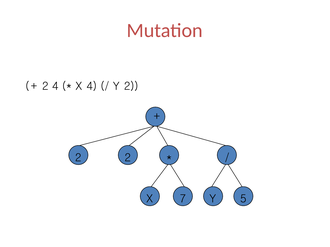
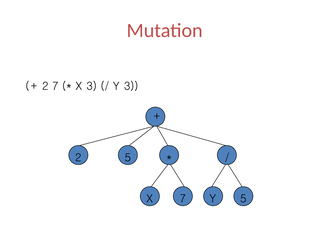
2 4: 4 -> 7 (55, 86)
X 4: 4 -> 3 (92, 86)
Y 2: 2 -> 3 (131, 86)
2 2: 2 -> 5 (128, 158)
